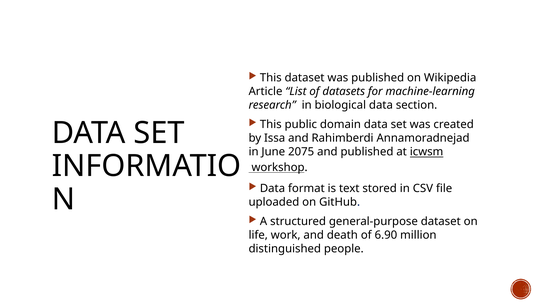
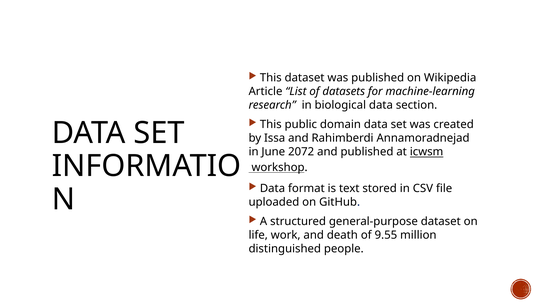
2075: 2075 -> 2072 (301, 152)
6.90: 6.90 -> 9.55 (386, 235)
